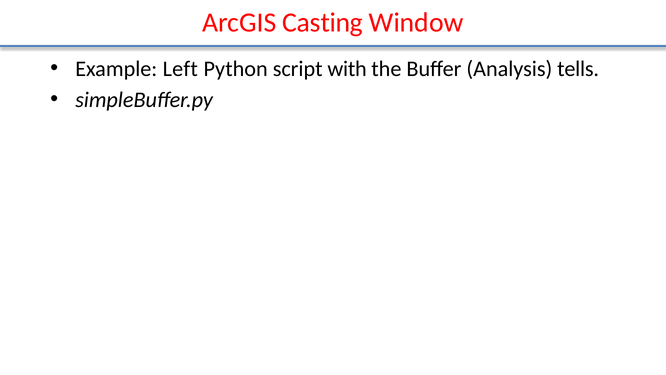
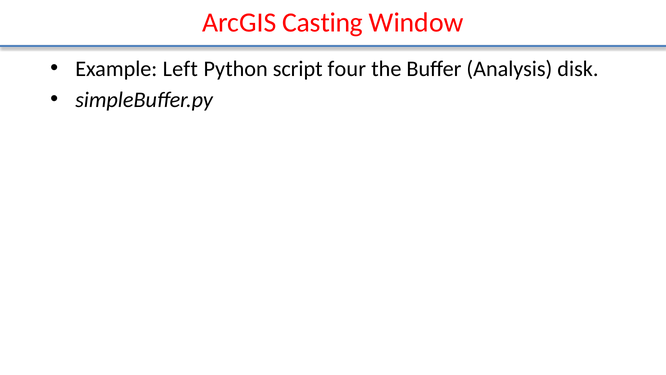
with: with -> four (347, 69)
tells: tells -> disk (578, 69)
